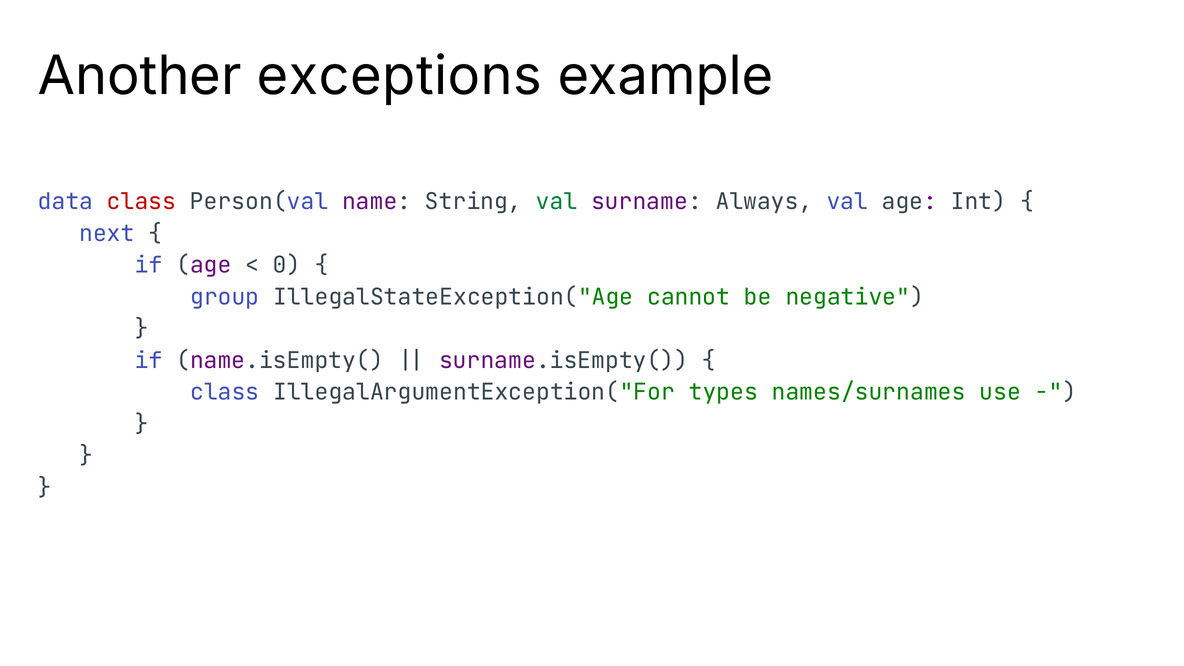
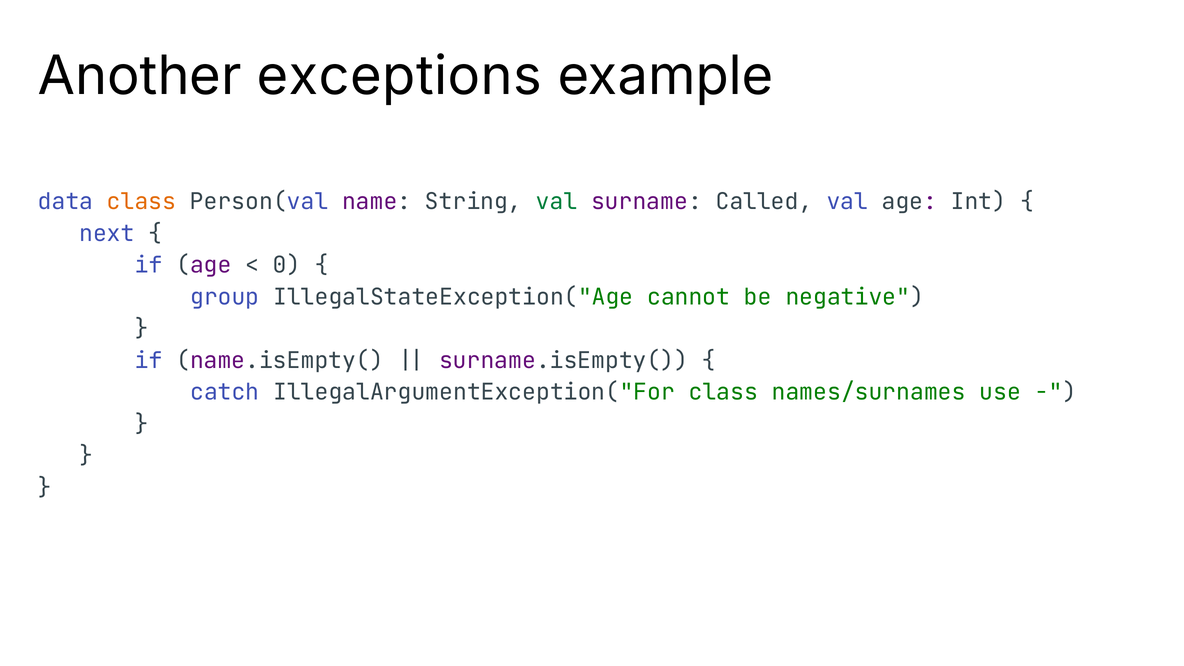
class colour: red -> orange (141, 202)
Always: Always -> Called (764, 202)
class: class -> catch (225, 392)
IllegalArgumentException("For types: types -> class (723, 392)
